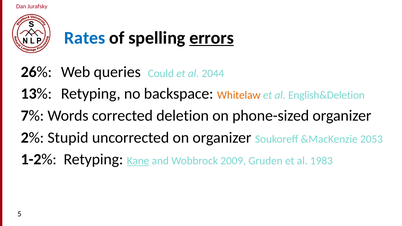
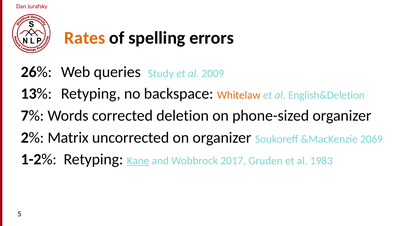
Rates colour: blue -> orange (85, 38)
errors underline: present -> none (212, 38)
Could: Could -> Study (161, 73)
2044: 2044 -> 2009 (213, 73)
Stupid: Stupid -> Matrix (68, 138)
2053: 2053 -> 2069 (372, 139)
2009: 2009 -> 2017 (233, 161)
